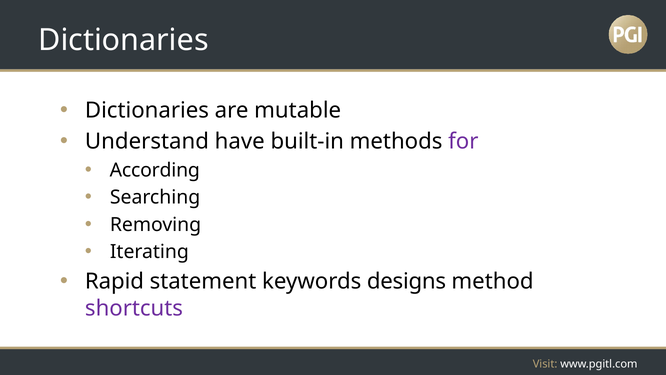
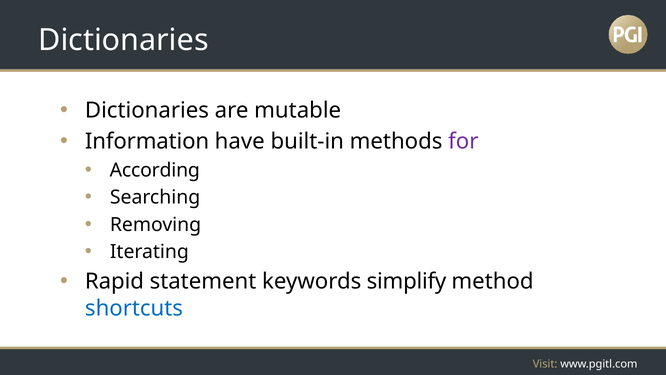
Understand: Understand -> Information (147, 141)
designs: designs -> simplify (406, 281)
shortcuts colour: purple -> blue (134, 308)
